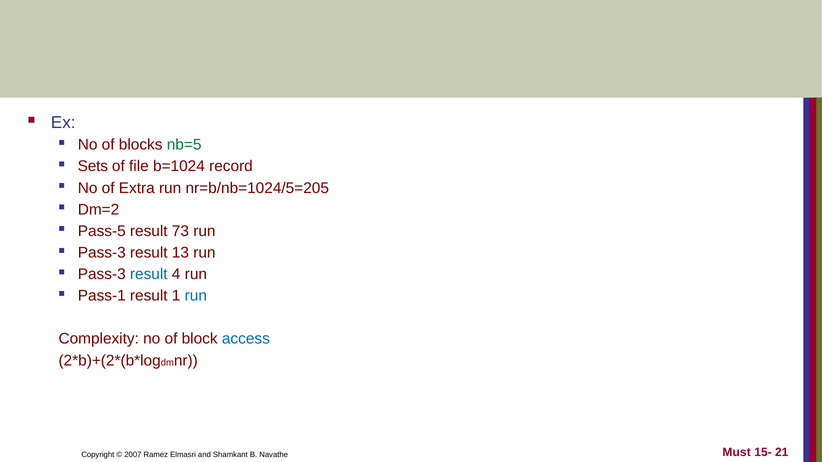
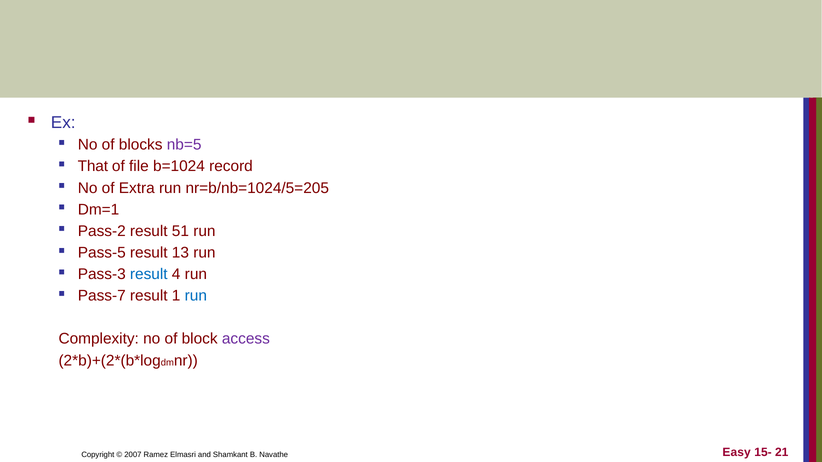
nb=5 colour: green -> purple (184, 145)
Sets: Sets -> That (93, 167)
Dm=2: Dm=2 -> Dm=1 (99, 210)
Pass-5: Pass-5 -> Pass-2 (102, 231)
73: 73 -> 51 (180, 231)
Pass-3: Pass-3 -> Pass-5 (102, 253)
Pass-1: Pass-1 -> Pass-7 (102, 296)
access colour: blue -> purple (246, 339)
Must: Must -> Easy (737, 453)
